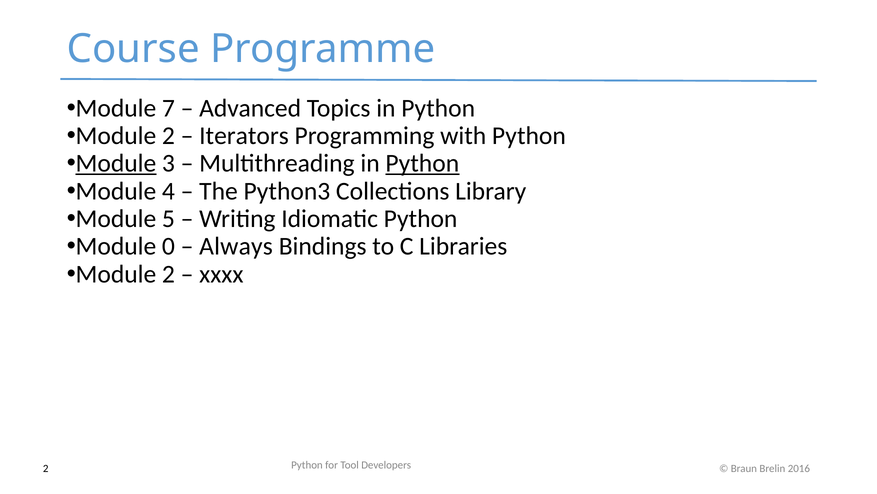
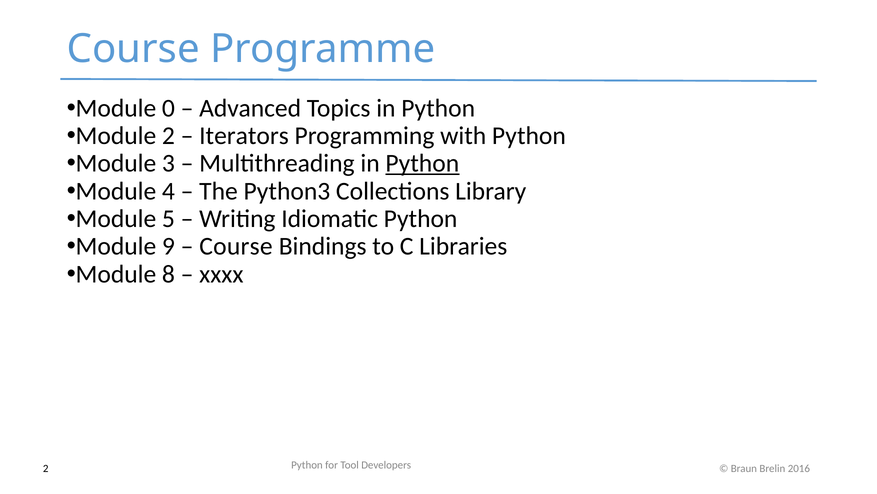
7: 7 -> 0 (168, 108)
Module underline: present -> none (116, 163)
0: 0 -> 9 (168, 246)
Always: Always -> Course (236, 246)
2: 2 -> 8 (168, 274)
